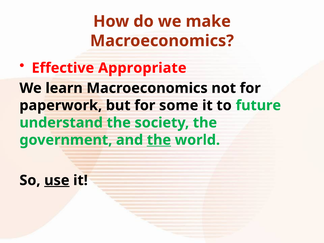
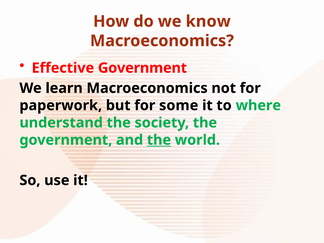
make: make -> know (208, 21)
Effective Appropriate: Appropriate -> Government (142, 68)
future: future -> where (258, 105)
use underline: present -> none (57, 180)
